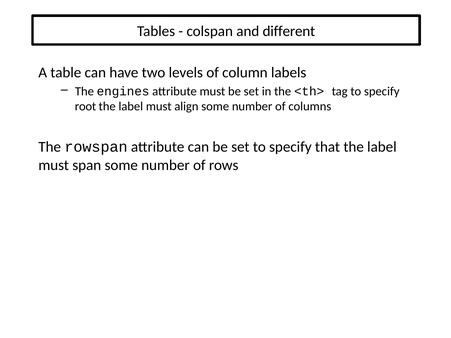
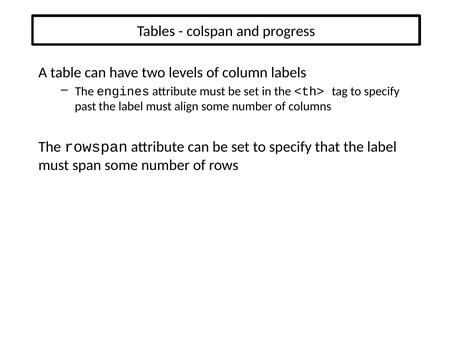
different: different -> progress (289, 31)
root: root -> past (85, 106)
